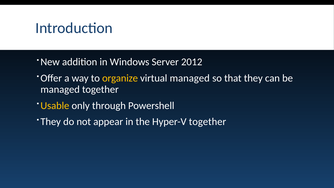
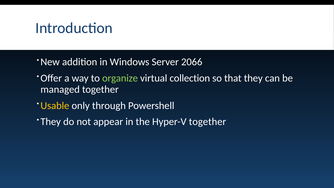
2012: 2012 -> 2066 (192, 62)
organize colour: yellow -> light green (120, 78)
virtual managed: managed -> collection (190, 78)
